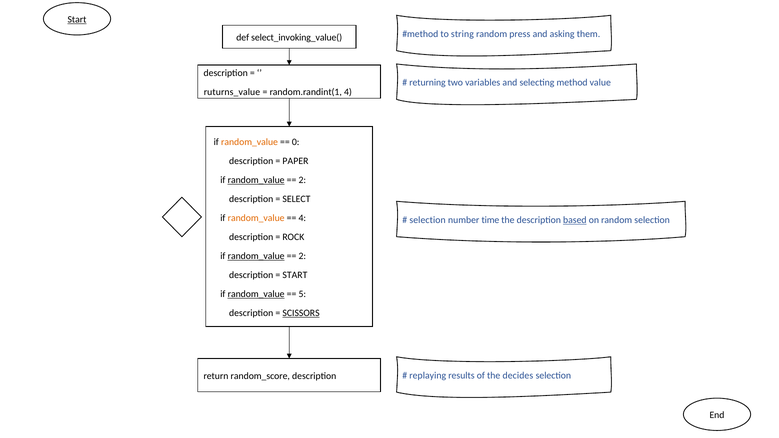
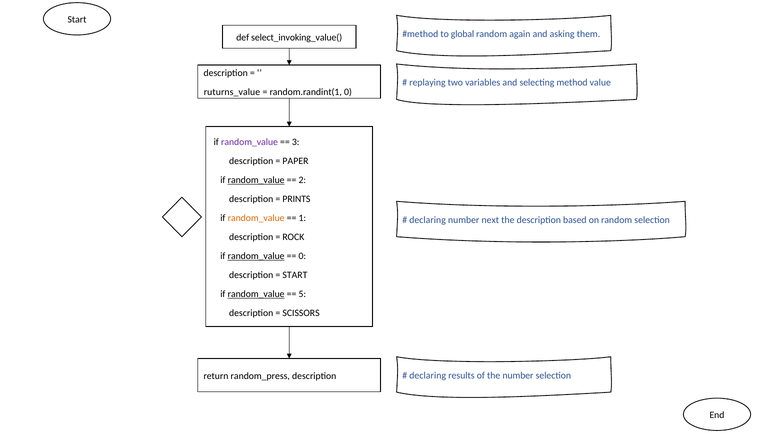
Start underline: present -> none (77, 19)
string: string -> global (463, 34)
press: press -> again (520, 34)
returning: returning -> replaying (427, 83)
random.randint(1 4: 4 -> 0 (348, 92)
random_value colour: orange -> purple (249, 142)
0: 0 -> 3 (296, 142)
SELECT: SELECT -> PRINTS (296, 199)
4: 4 -> 1 (302, 218)
selection: selection -> declaring (428, 220)
time: time -> next (490, 220)
based underline: present -> none (575, 220)
2: 2 -> 0 (302, 256)
SCISSORS underline: present -> none (301, 313)
random_score: random_score -> random_press (260, 376)
replaying: replaying -> declaring (428, 376)
the decides: decides -> number (518, 376)
